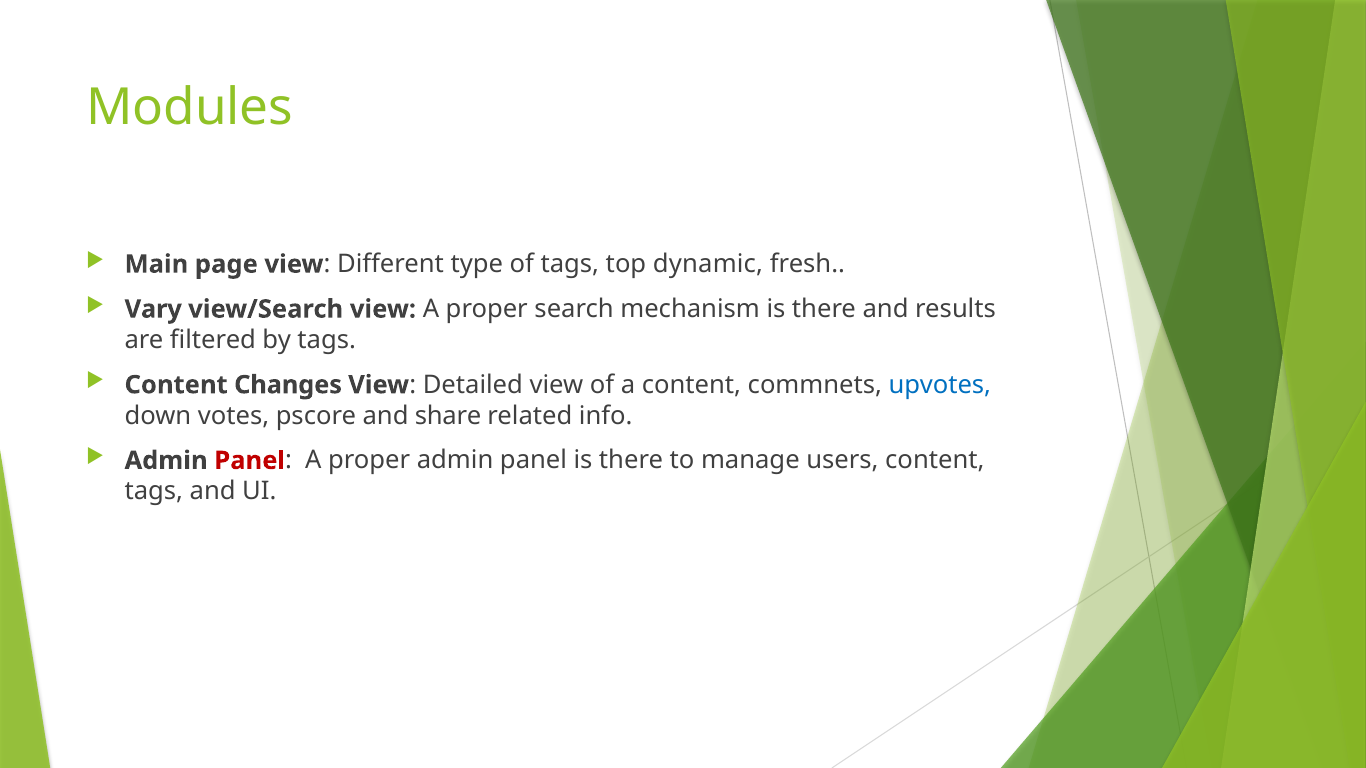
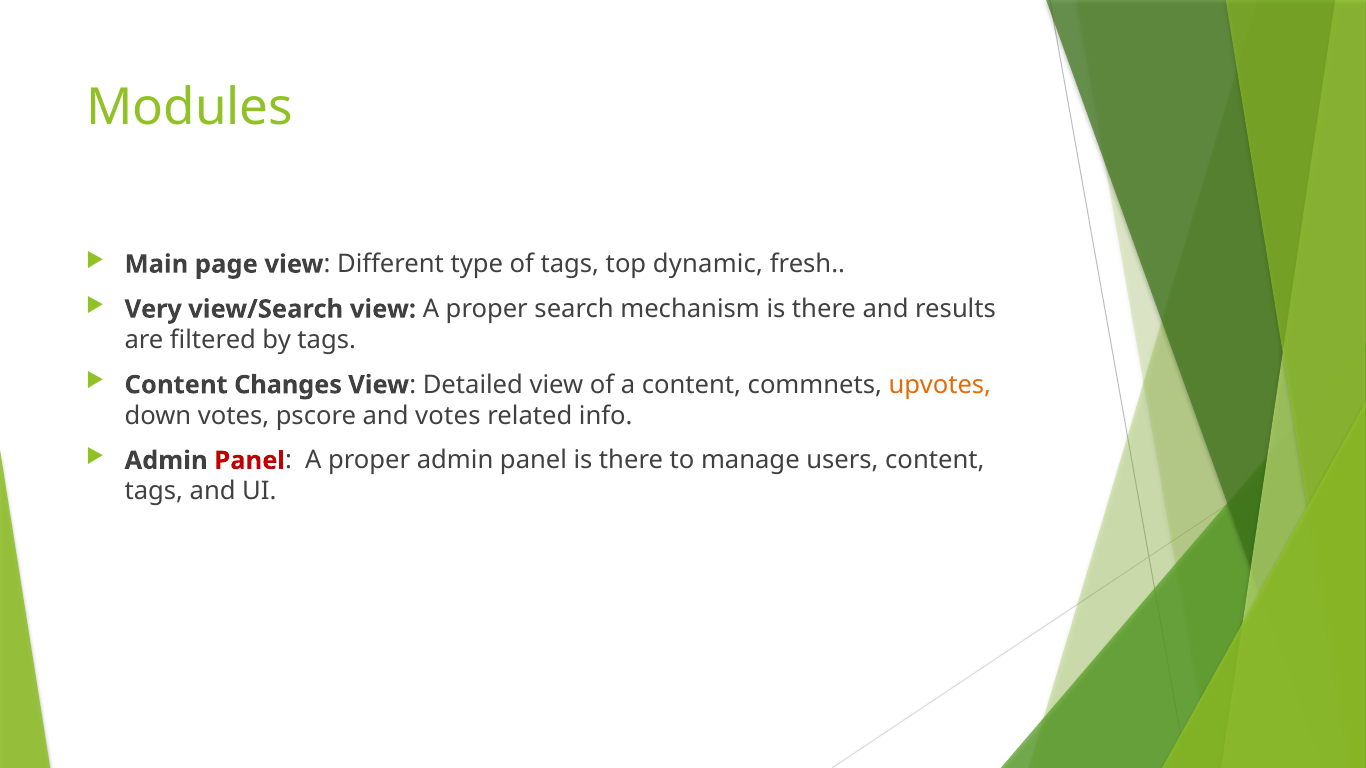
Vary: Vary -> Very (153, 309)
upvotes colour: blue -> orange (940, 385)
and share: share -> votes (448, 416)
